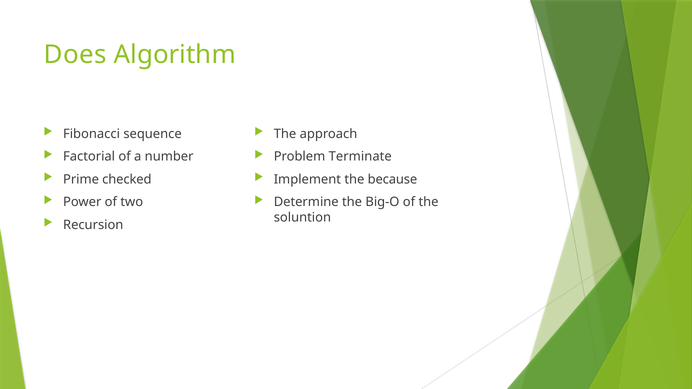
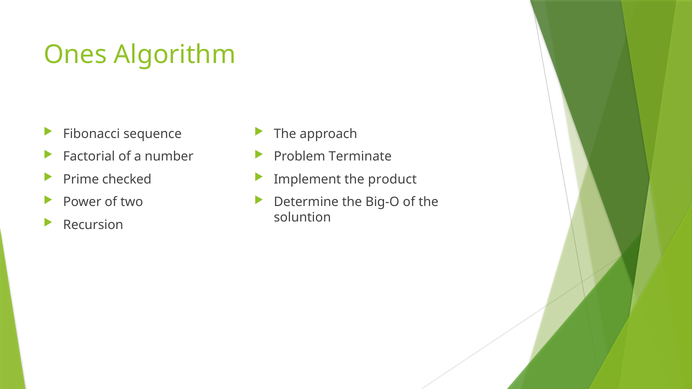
Does: Does -> Ones (75, 55)
because: because -> product (392, 179)
